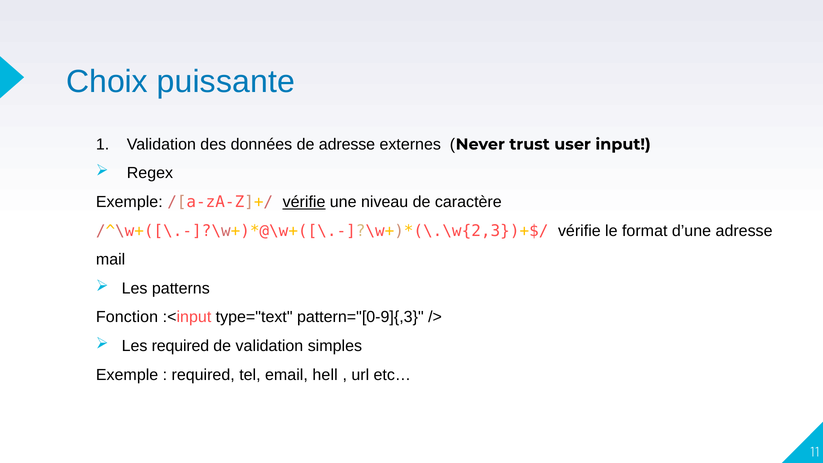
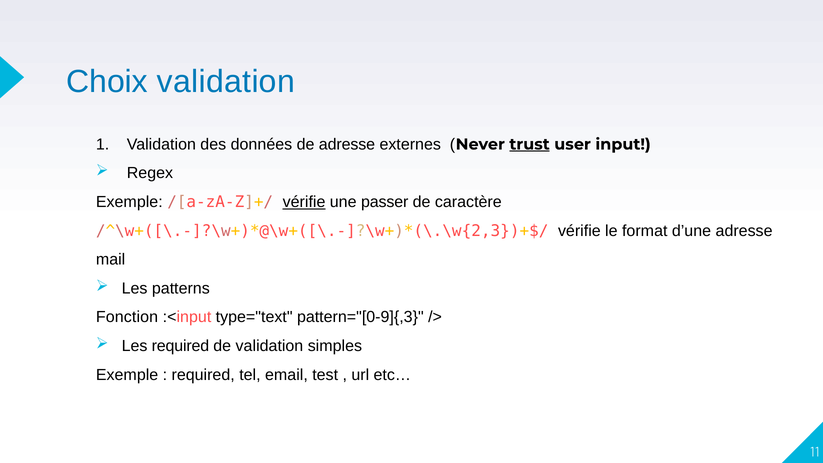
Choix puissante: puissante -> validation (226, 81)
trust underline: none -> present (530, 144)
niveau: niveau -> passer (385, 202)
hell: hell -> test (325, 375)
